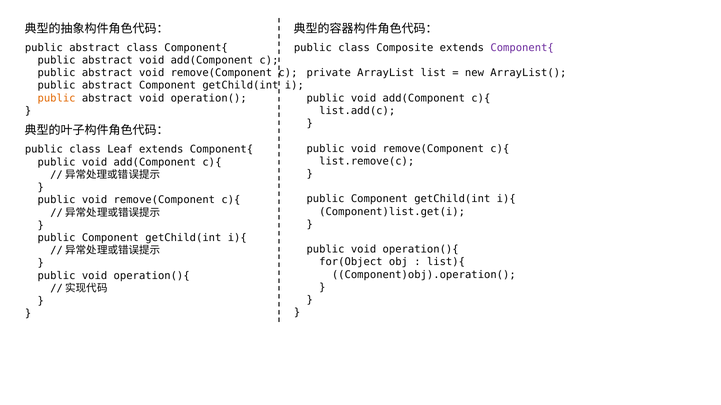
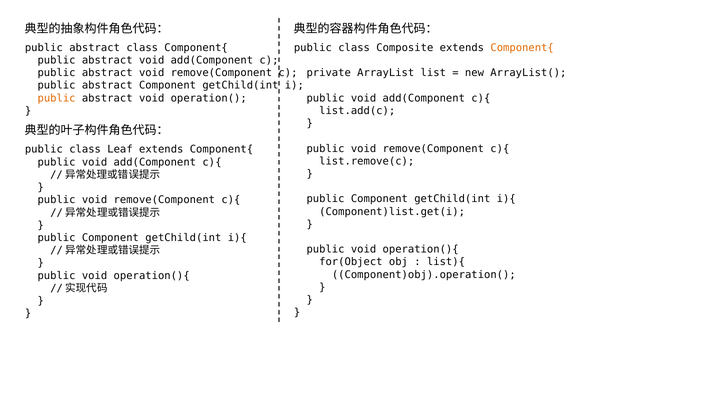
Component{ colour: purple -> orange (522, 48)
